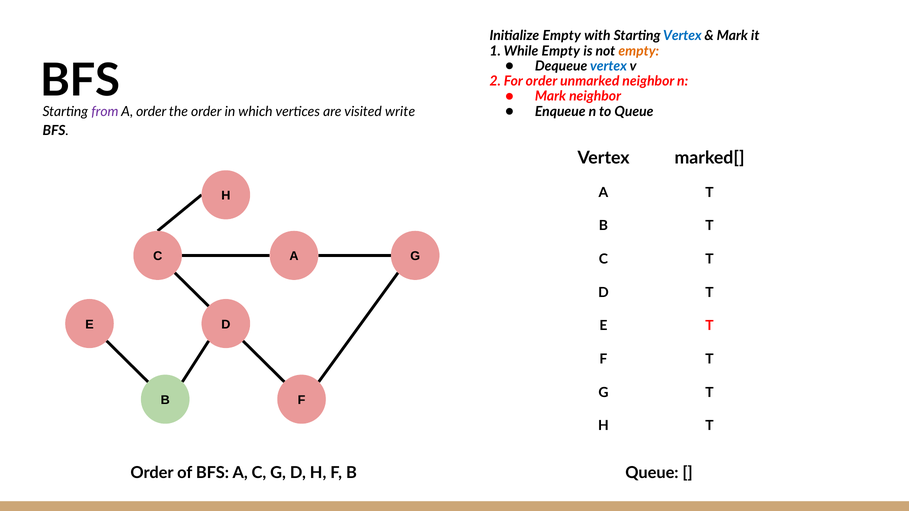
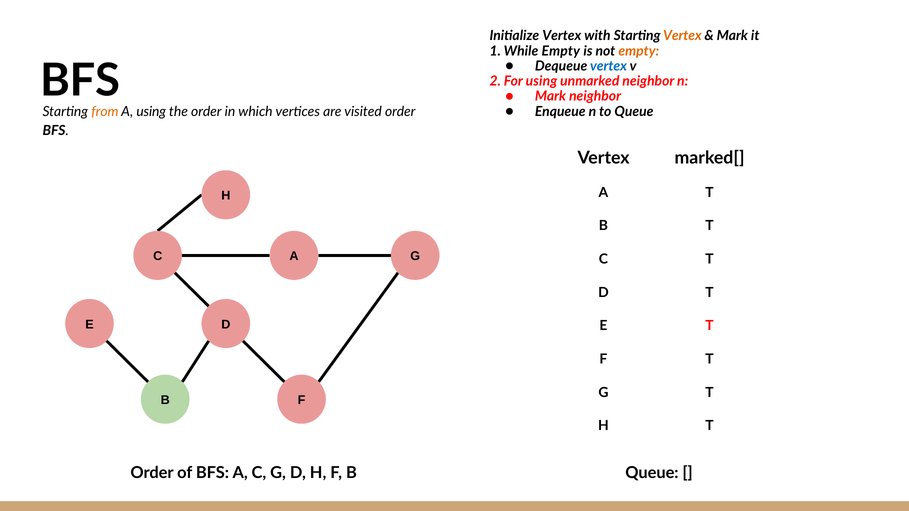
Initialize Empty: Empty -> Vertex (562, 36)
Vertex colour: blue -> orange (682, 36)
For order: order -> using (541, 81)
from colour: purple -> orange (105, 112)
A order: order -> using (151, 112)
visited write: write -> order (400, 112)
